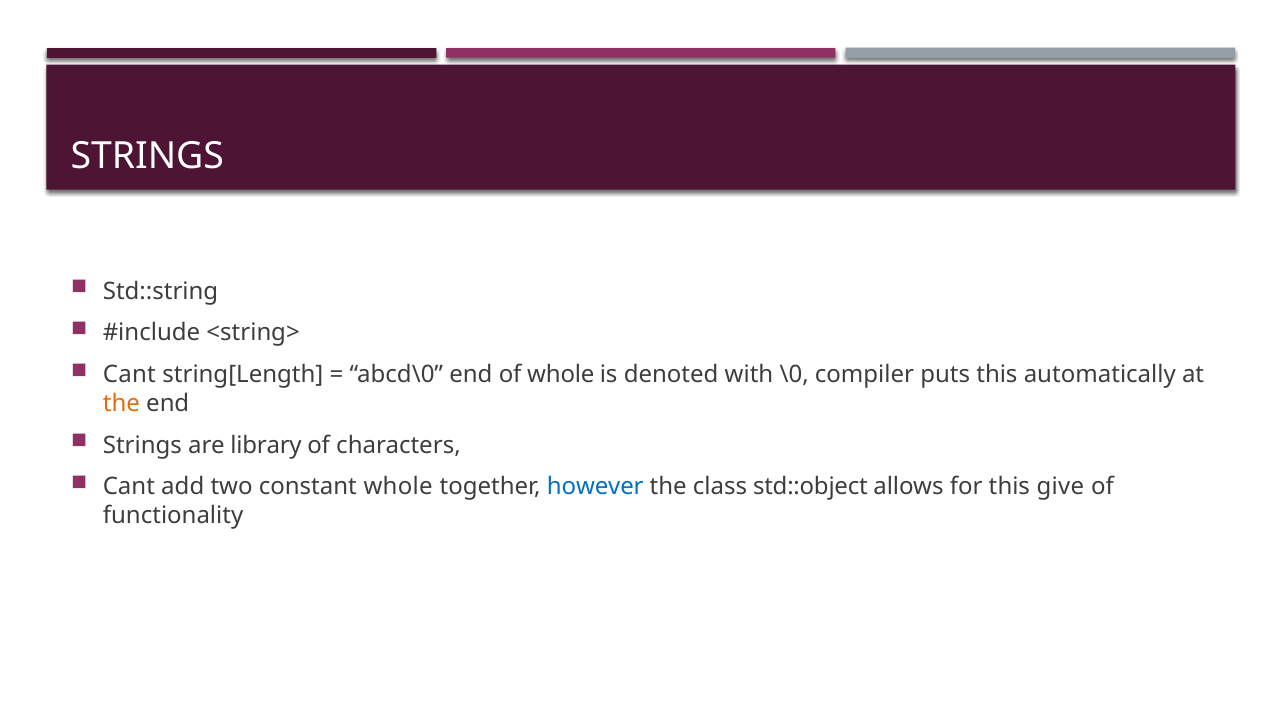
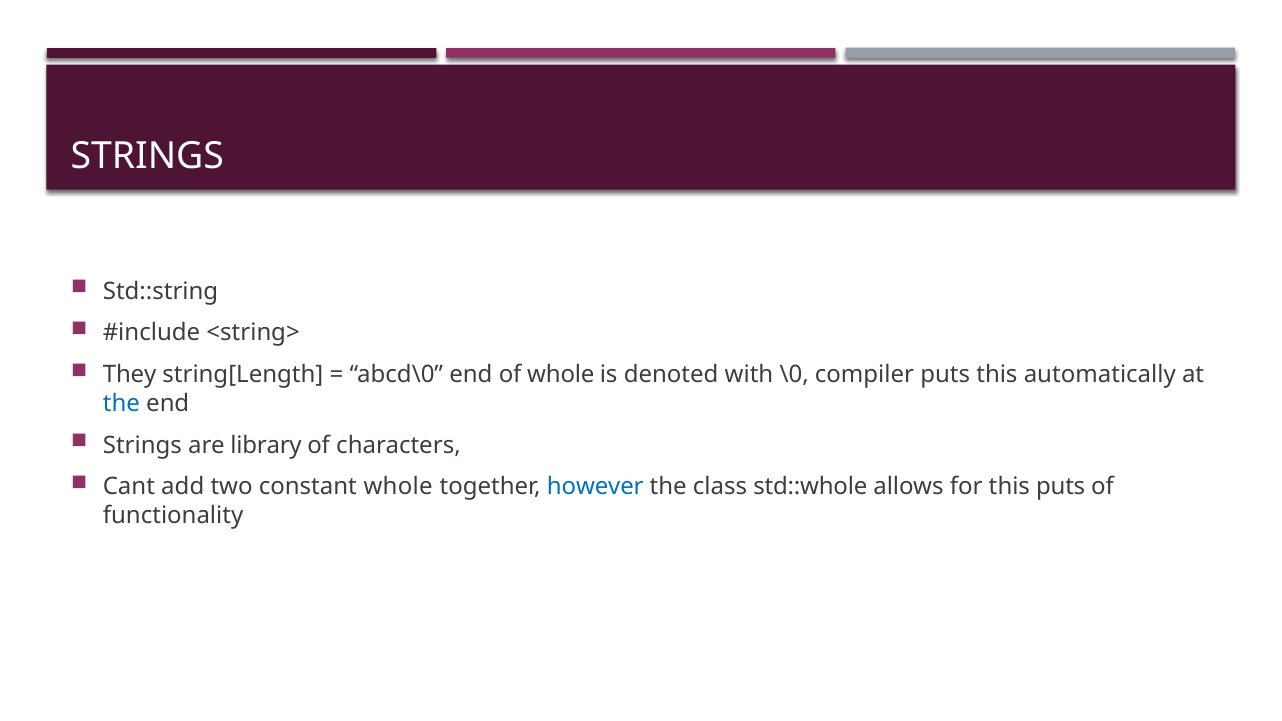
Cant: Cant -> They (130, 375)
the colour: orange -> blue (121, 404)
std::object: std::object -> std::whole (810, 487)
this give: give -> puts (1061, 487)
